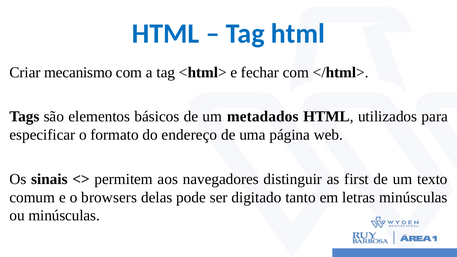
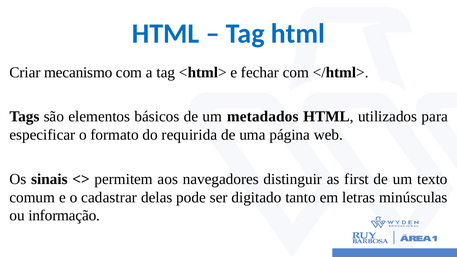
endereço: endereço -> requirida (189, 135)
browsers: browsers -> cadastrar (109, 197)
ou minúsculas: minúsculas -> informação (64, 216)
